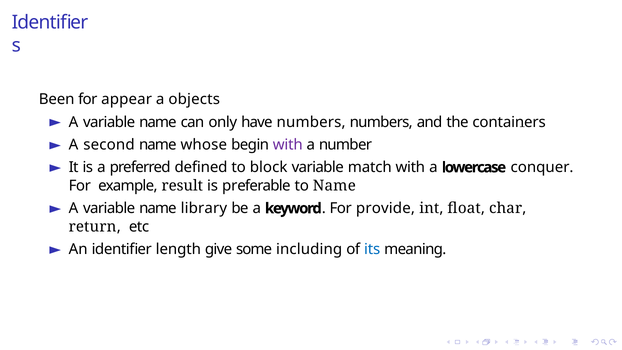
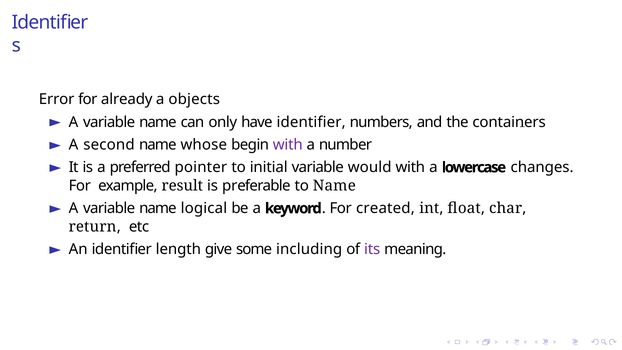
Been: Been -> Error (57, 100)
appear: appear -> already (127, 100)
have numbers: numbers -> identifier (311, 122)
defined: defined -> pointer (201, 167)
block: block -> initial (269, 167)
match: match -> would (370, 167)
conquer: conquer -> changes (542, 167)
library: library -> logical (204, 208)
provide: provide -> created (385, 208)
its colour: blue -> purple (372, 250)
